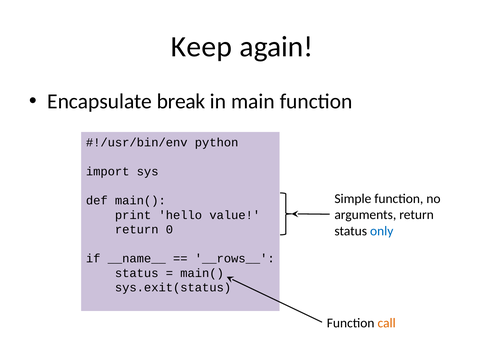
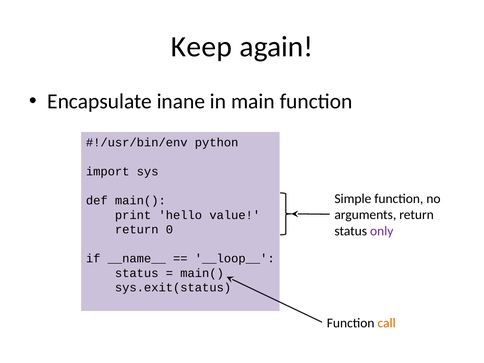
break: break -> inane (181, 102)
only colour: blue -> purple (382, 231)
__rows__: __rows__ -> __loop__ (235, 259)
